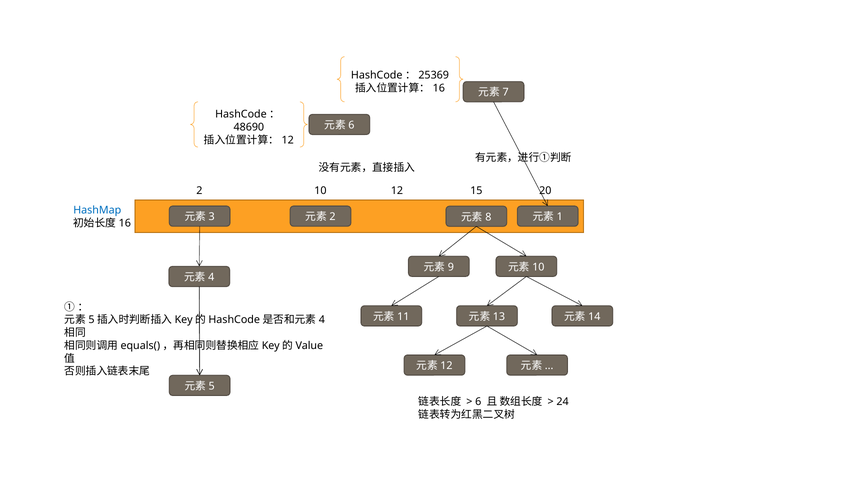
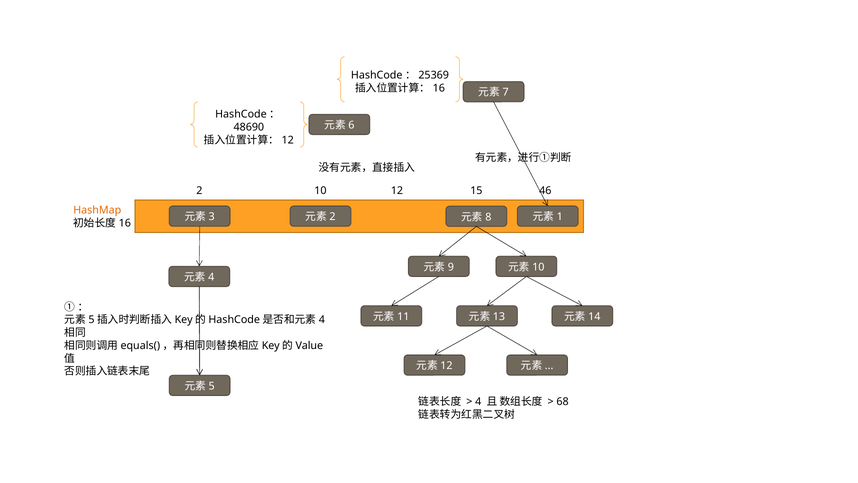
20: 20 -> 46 (545, 191)
HashMap colour: blue -> orange (97, 210)
6: 6 -> 4 (478, 401)
24: 24 -> 68 (563, 401)
